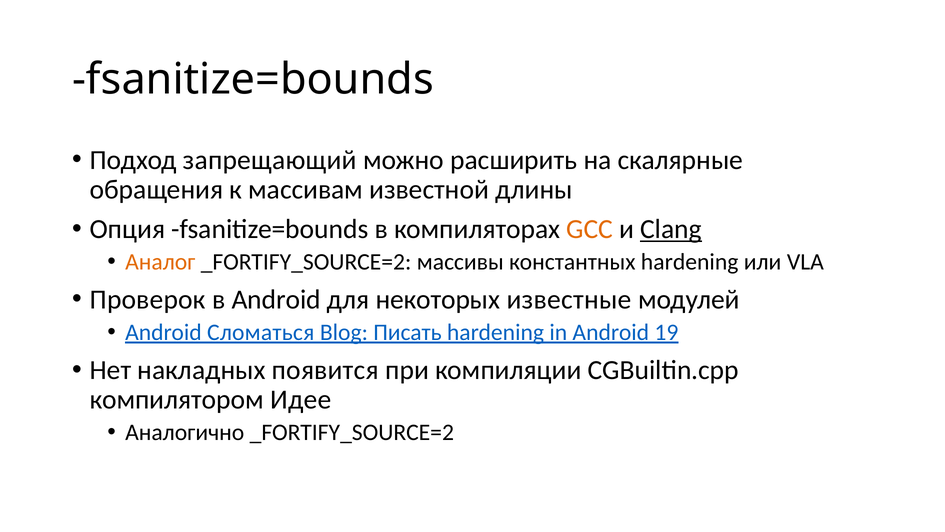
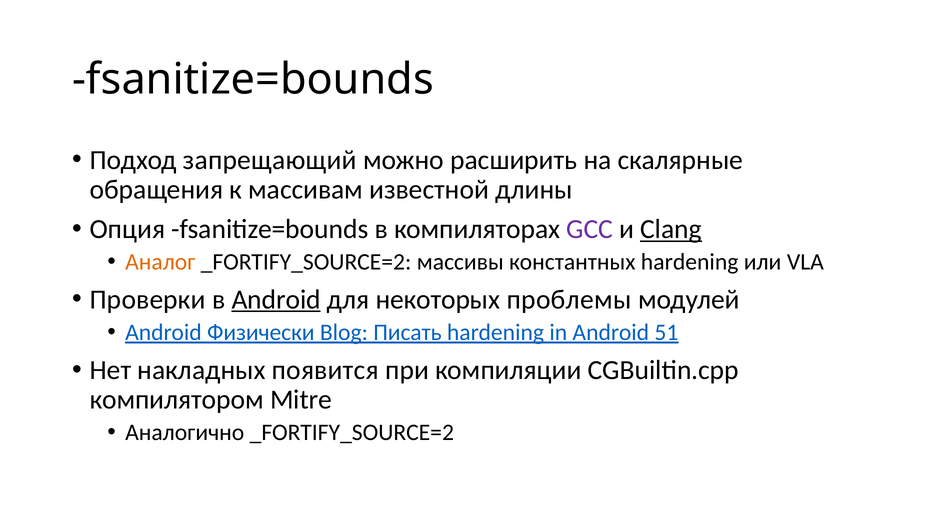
GCC colour: orange -> purple (590, 229)
Проверок: Проверок -> Проверки (148, 299)
Android underline: none -> present (276, 299)
известные: известные -> проблемы (569, 299)
Сломаться: Сломаться -> Физически (261, 332)
19: 19 -> 51 (666, 332)
Идее: Идее -> Mitre (301, 399)
